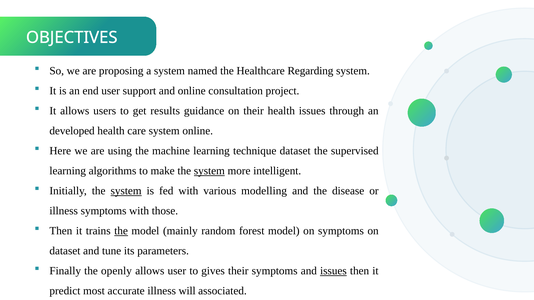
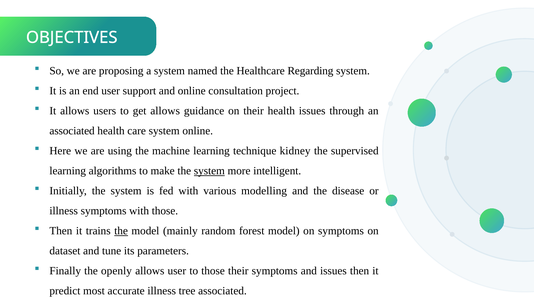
get results: results -> allows (165, 111)
developed: developed -> associated (72, 131)
technique dataset: dataset -> kidney (295, 151)
system underline: present -> none (126, 191)
to gives: gives -> those (213, 271)
issues underline: present -> none (333, 271)
will: will -> tree (187, 291)
